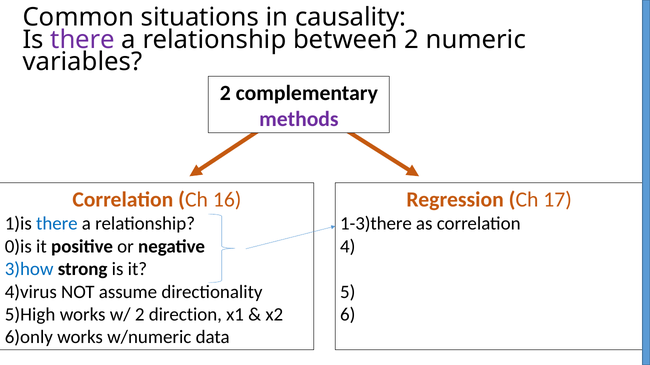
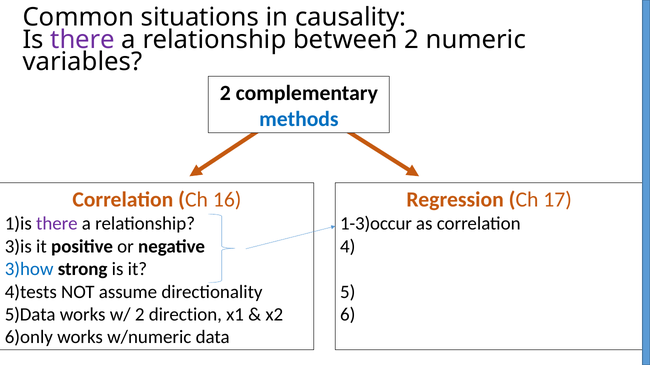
methods colour: purple -> blue (299, 119)
there colour: blue -> purple (57, 224)
1-3)there: 1-3)there -> 1-3)occur (376, 224)
0)is: 0)is -> 3)is (18, 247)
4)virus: 4)virus -> 4)tests (31, 292)
5)High: 5)High -> 5)Data (30, 315)
